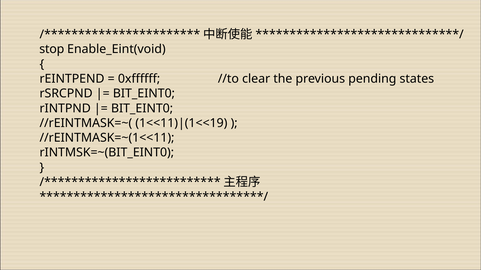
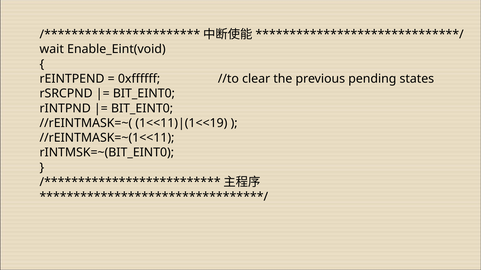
stop: stop -> wait (52, 49)
